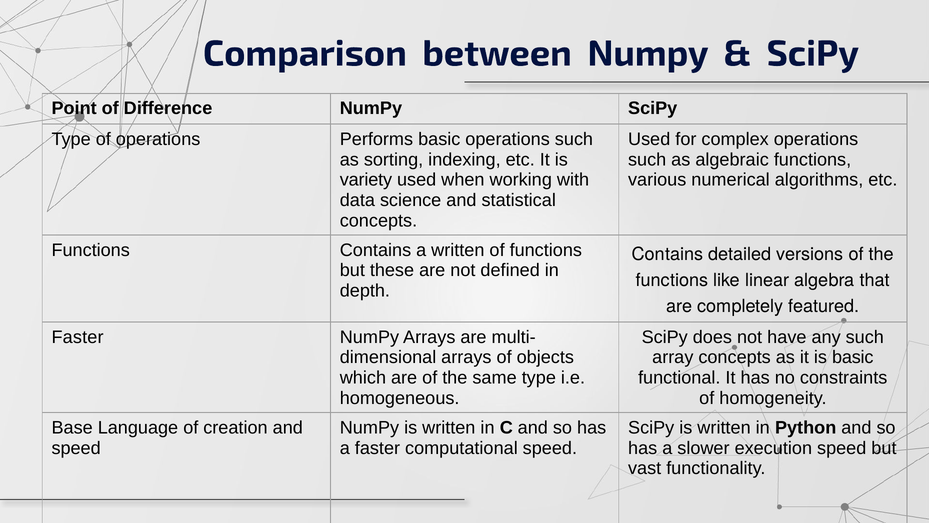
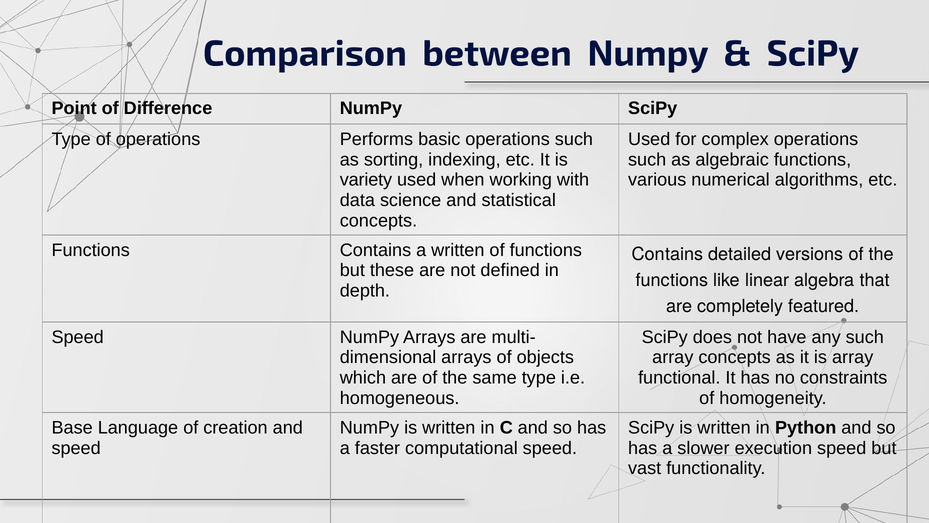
Faster: Faster -> Speed (78, 337)
is basic: basic -> array (853, 357)
